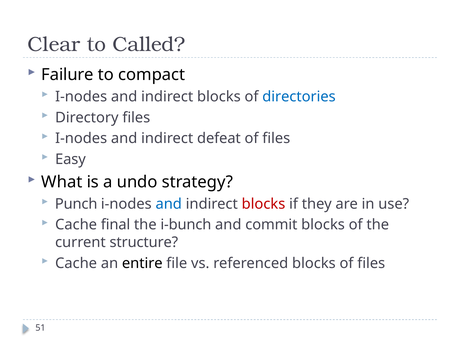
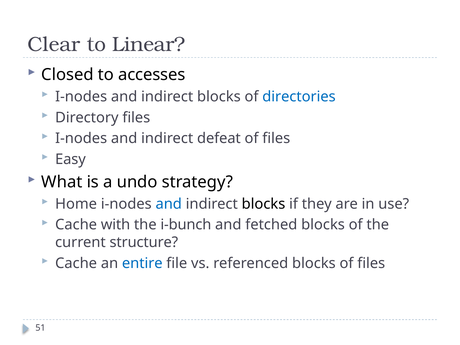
Called: Called -> Linear (149, 44)
Failure: Failure -> Closed (67, 75)
compact: compact -> accesses (152, 75)
Punch: Punch -> Home (76, 204)
blocks colour: red -> black (263, 204)
final: final -> with (116, 225)
commit: commit -> fetched (271, 225)
entire colour: black -> blue (142, 263)
